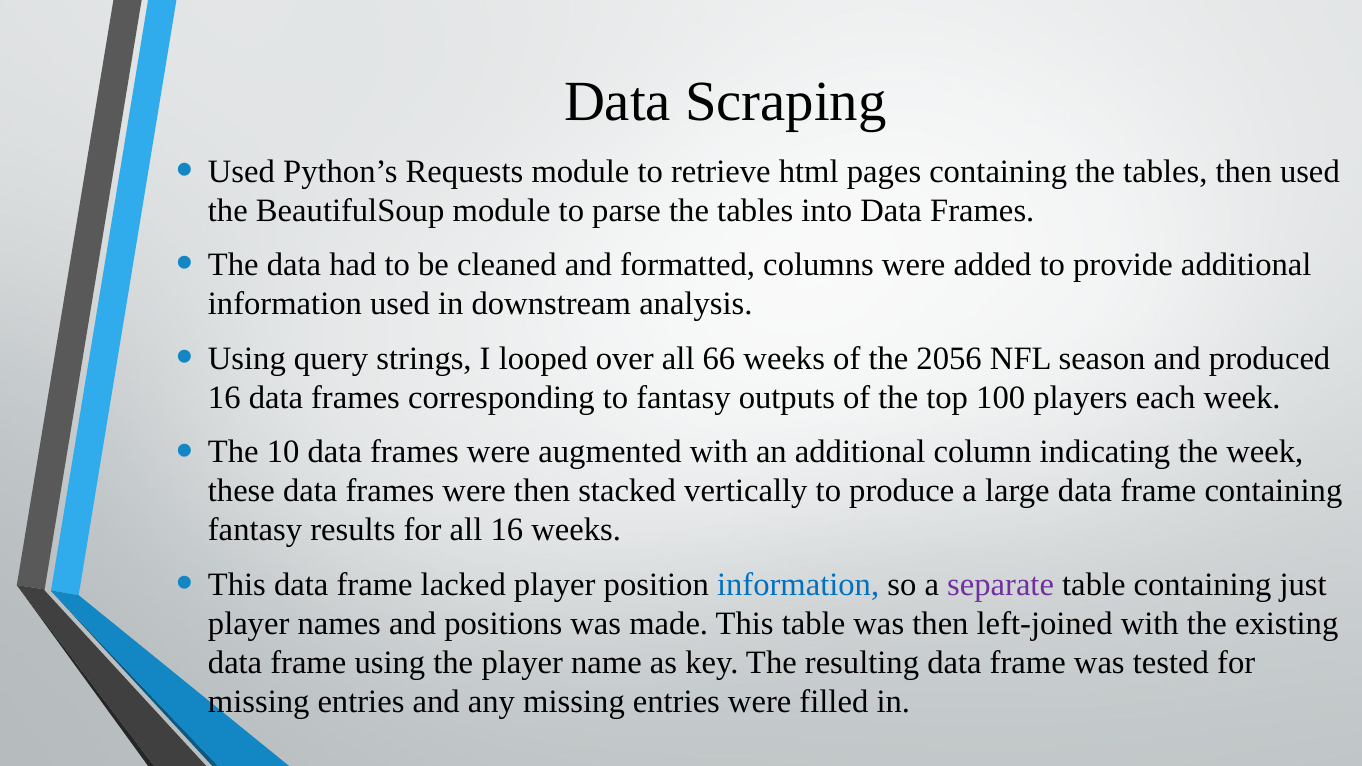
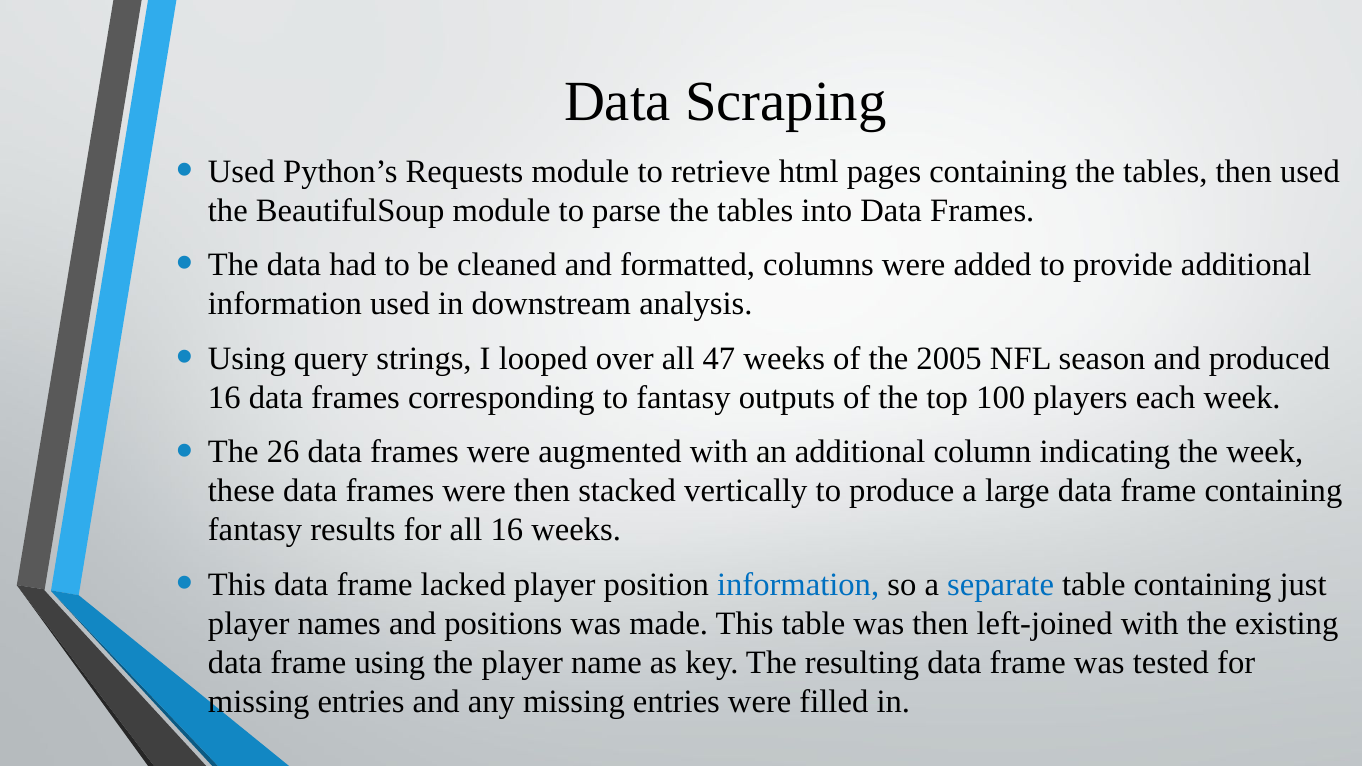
66: 66 -> 47 (719, 358)
2056: 2056 -> 2005 (949, 358)
10: 10 -> 26 (283, 452)
separate colour: purple -> blue (1001, 585)
